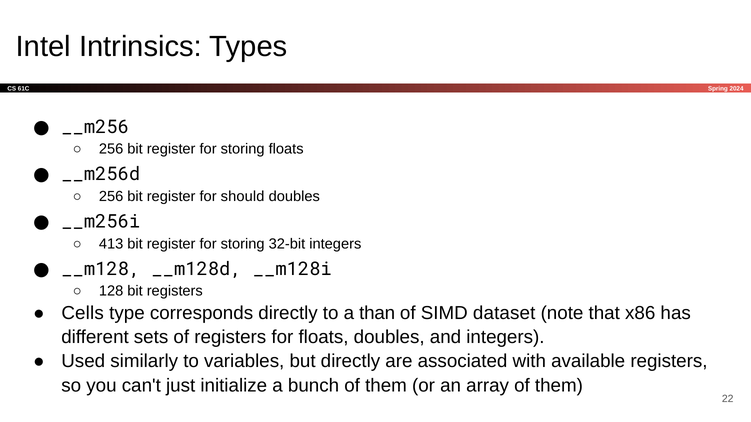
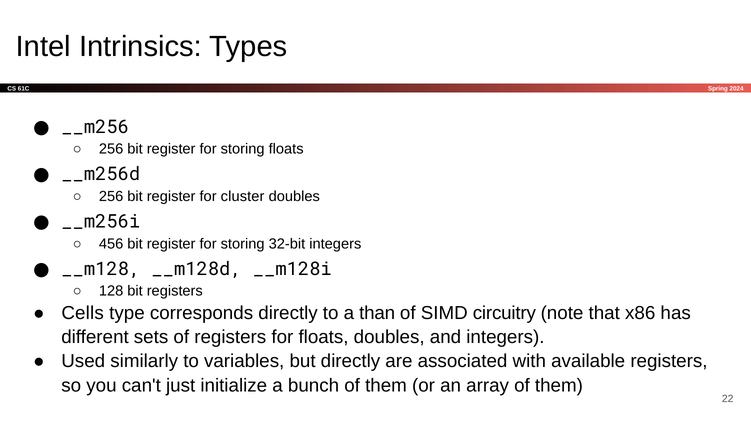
should: should -> cluster (243, 197)
413: 413 -> 456 (111, 244)
dataset: dataset -> circuitry (504, 313)
